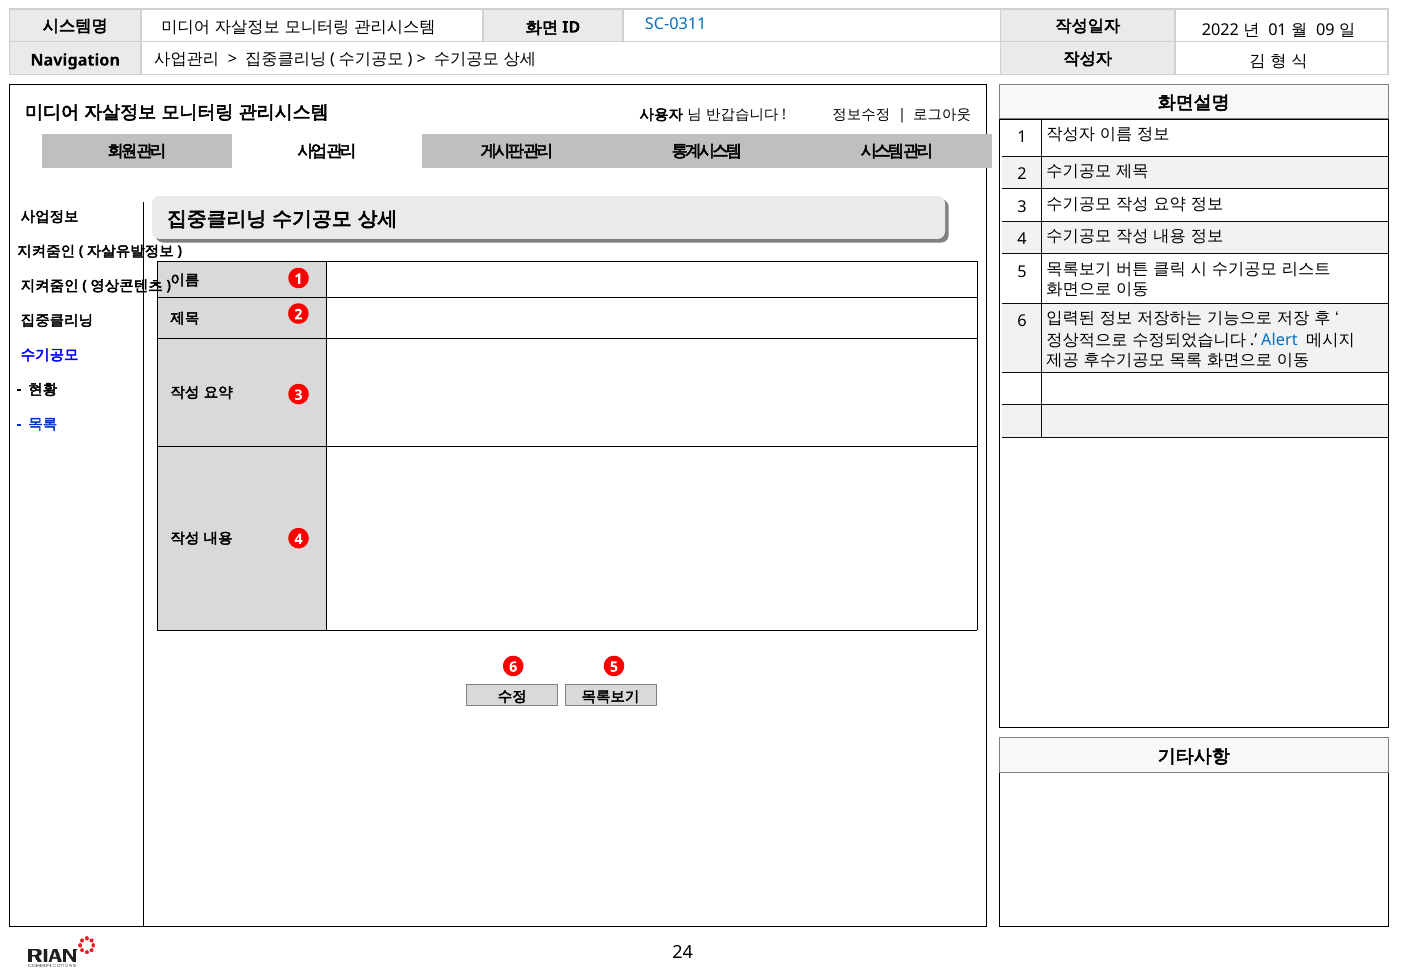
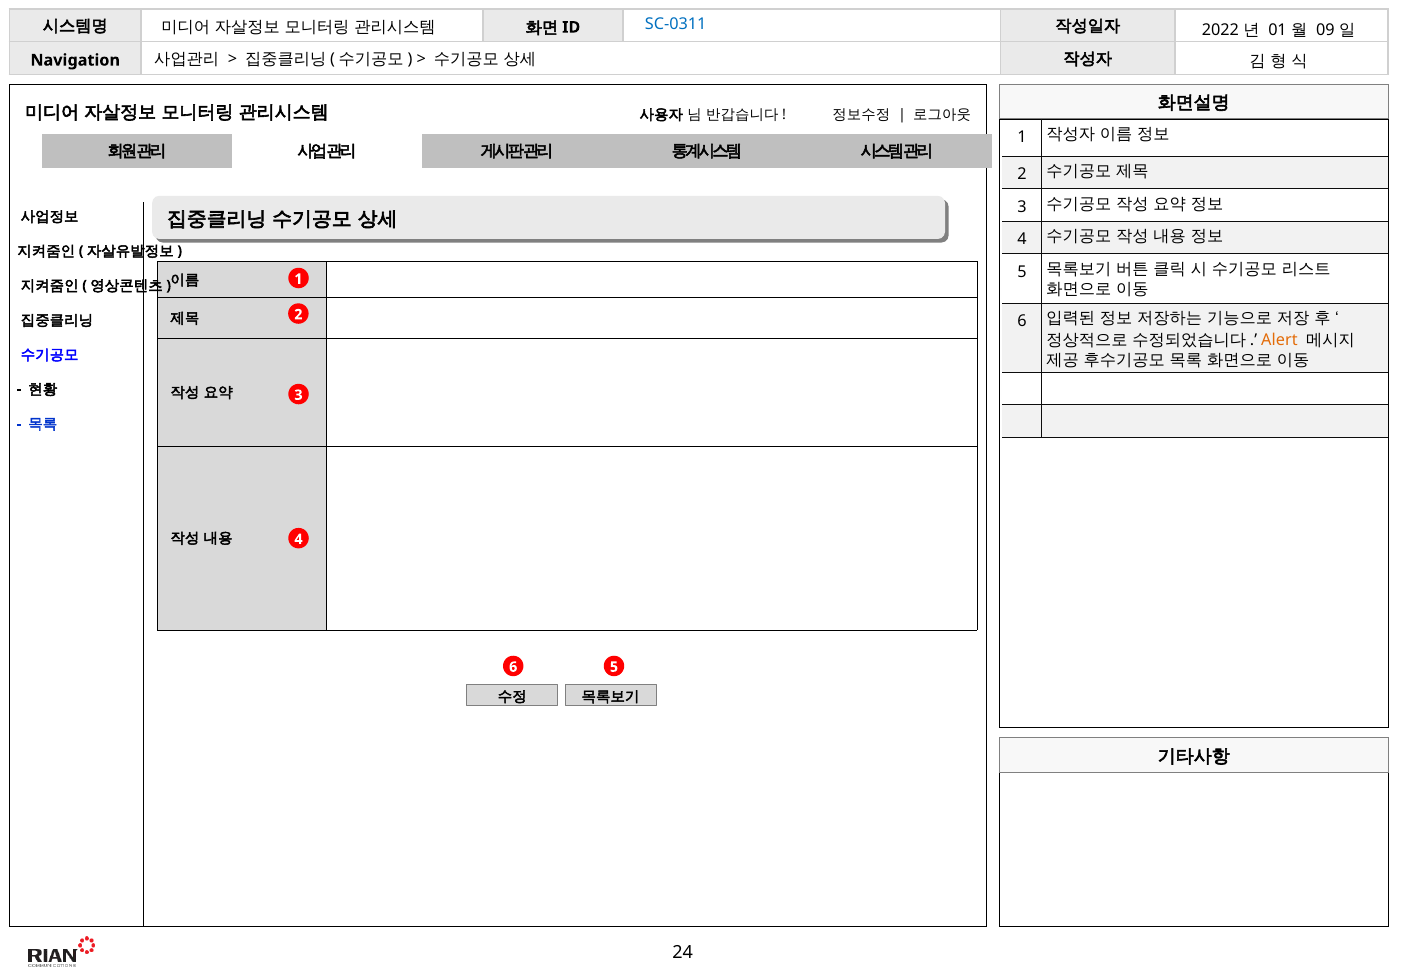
Alert colour: blue -> orange (1279, 340)
